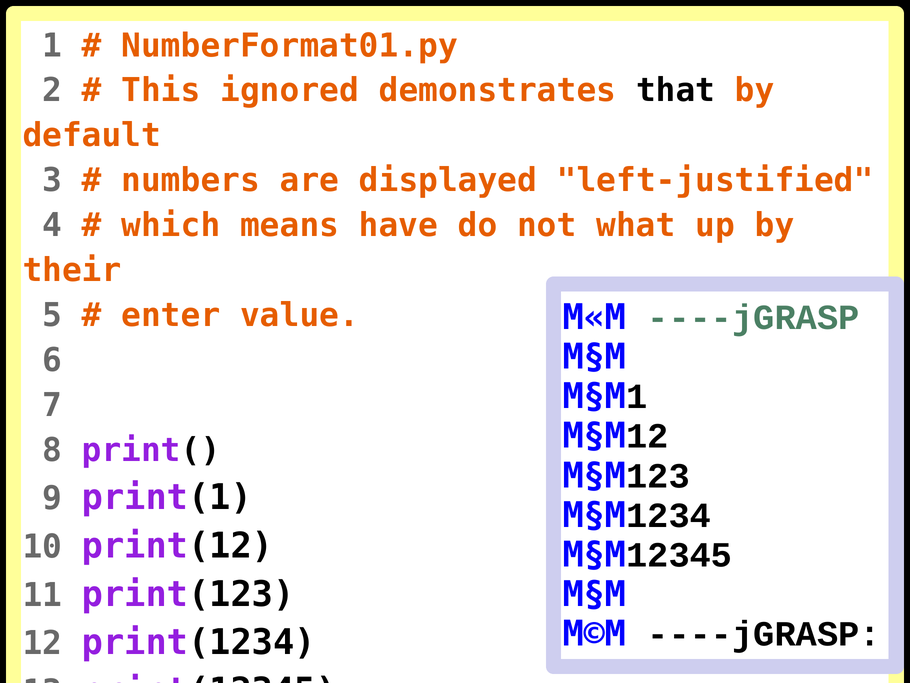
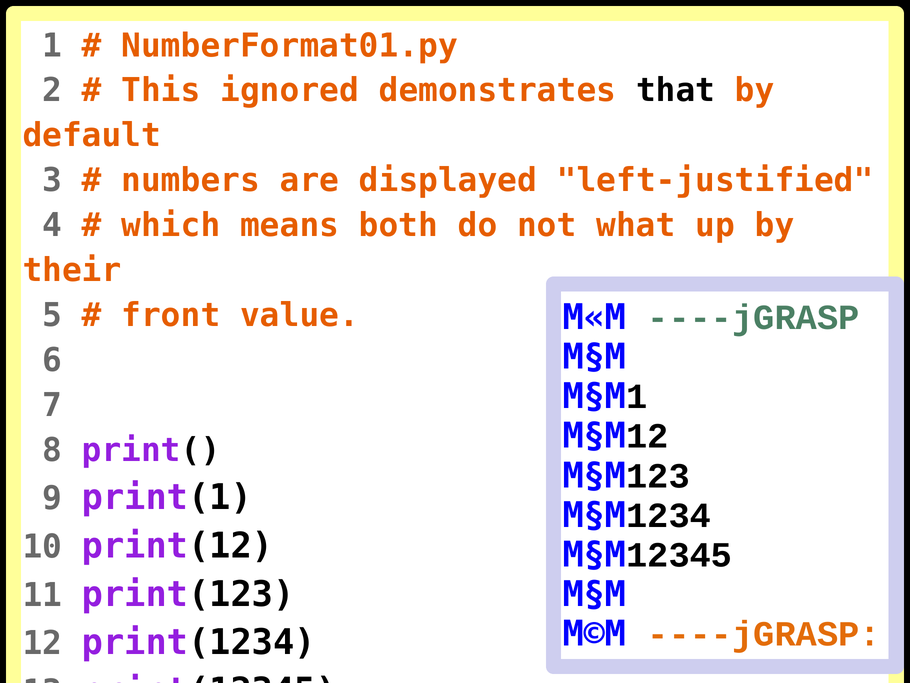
have: have -> both (398, 225)
enter: enter -> front (171, 315)
----jGRASP colour: black -> orange (764, 634)
